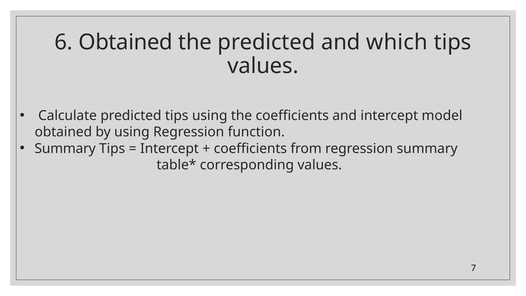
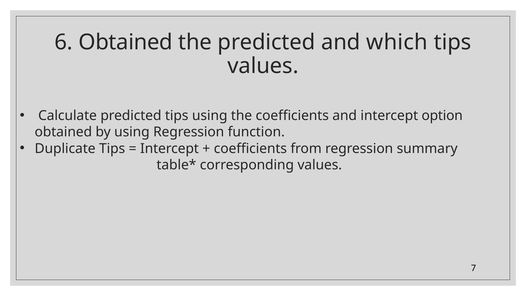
model: model -> option (442, 116)
Summary: Summary -> Duplicate (65, 148)
